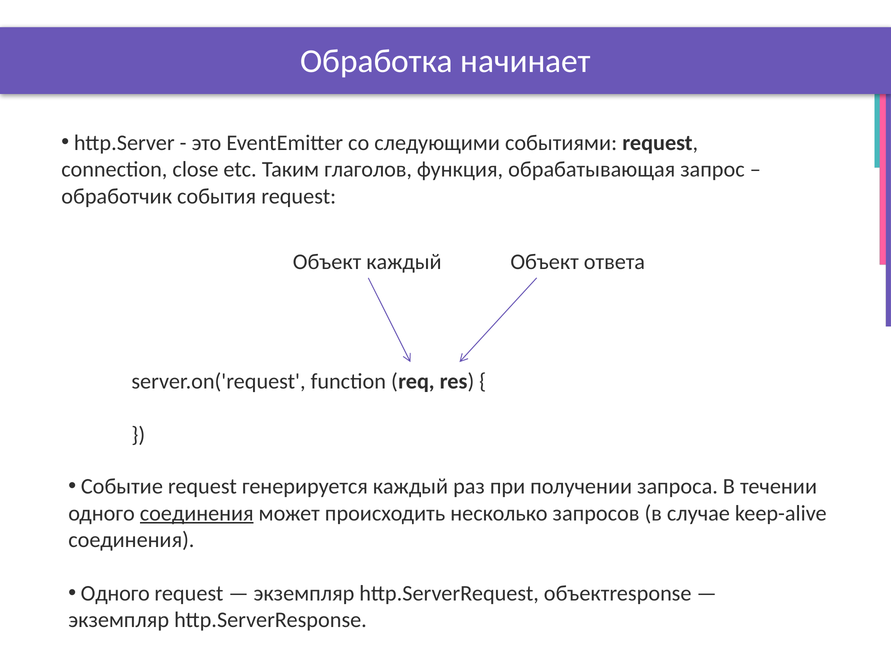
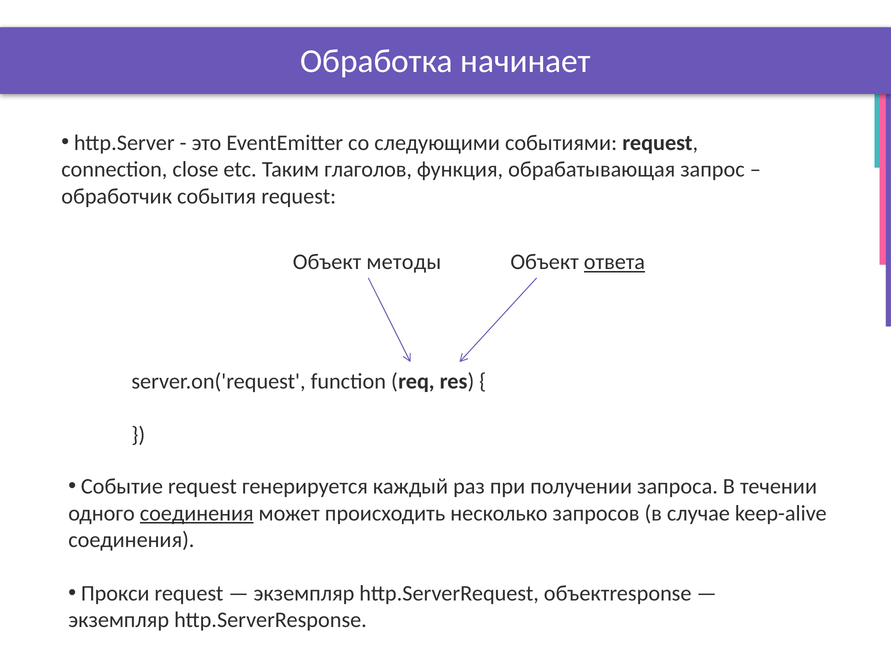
Объект каждый: каждый -> методы (404, 262)
ответа underline: none -> present (614, 262)
Одного: Одного -> Прокси (115, 594)
